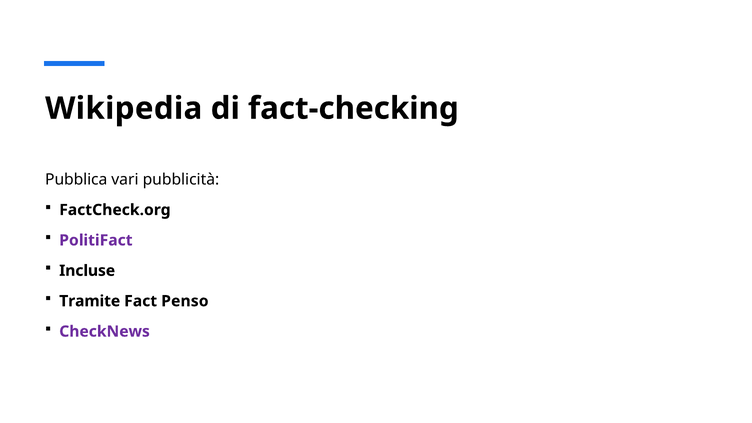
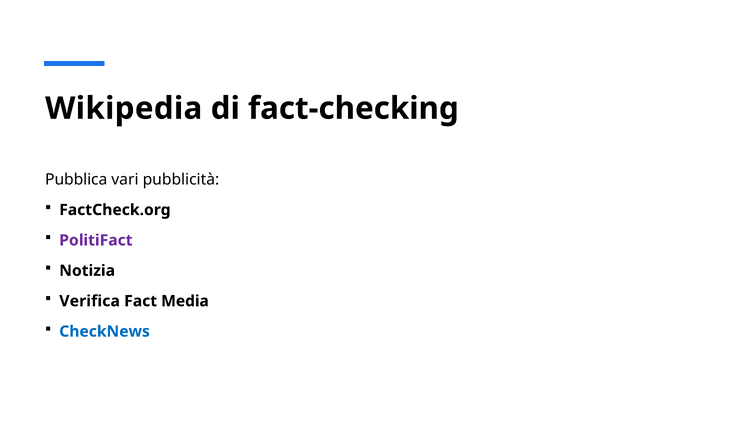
Incluse: Incluse -> Notizia (87, 271)
Tramite: Tramite -> Verifica (90, 301)
Penso: Penso -> Media (185, 301)
CheckNews colour: purple -> blue (105, 331)
